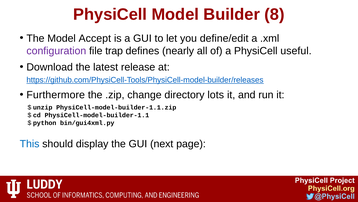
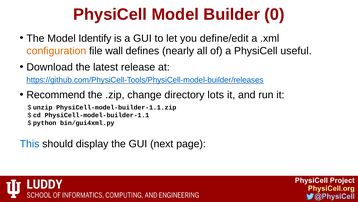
8: 8 -> 0 (275, 14)
Accept: Accept -> Identify (95, 38)
configuration colour: purple -> orange (56, 51)
trap: trap -> wall (114, 51)
Furthermore: Furthermore -> Recommend (56, 95)
